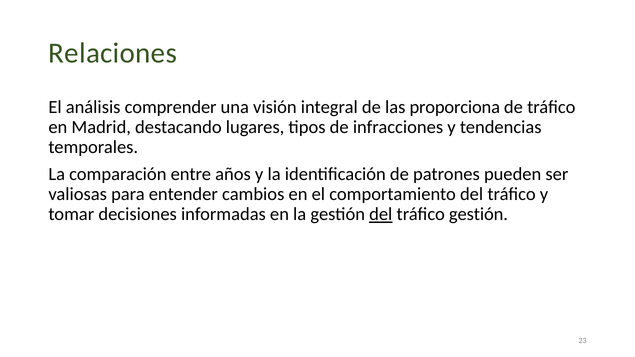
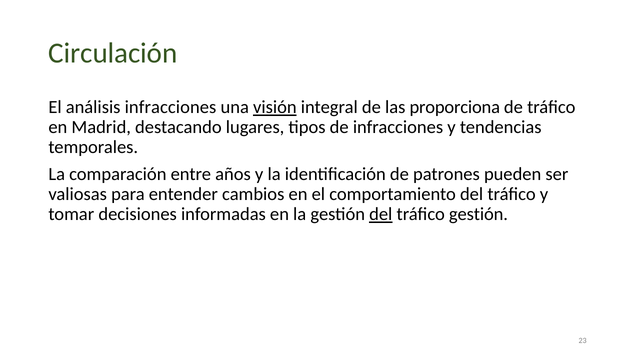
Relaciones: Relaciones -> Circulación (113, 53)
análisis comprender: comprender -> infracciones (171, 107)
visión underline: none -> present (275, 107)
